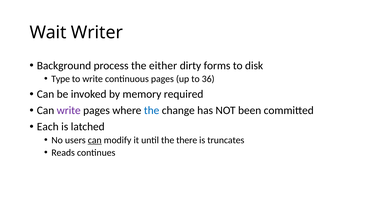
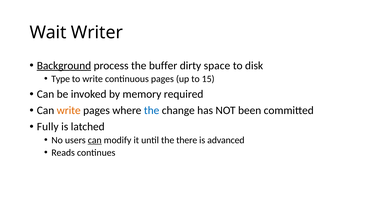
Background underline: none -> present (64, 66)
either: either -> buffer (163, 66)
forms: forms -> space (217, 66)
36: 36 -> 15 (208, 79)
write colour: purple -> orange (69, 111)
Each: Each -> Fully (48, 127)
truncates: truncates -> advanced (226, 140)
